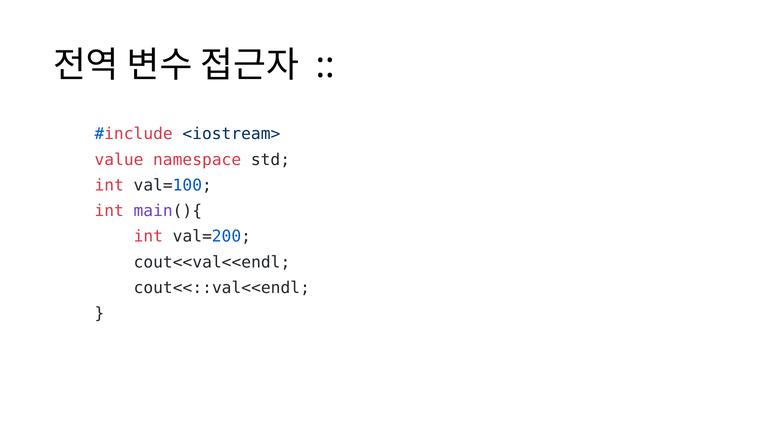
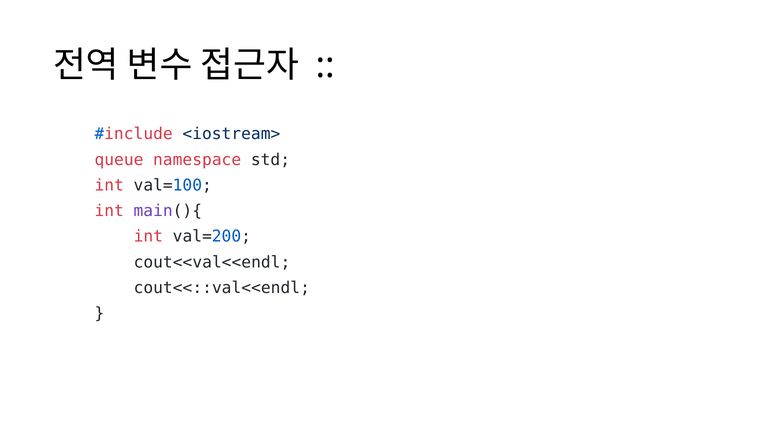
value: value -> queue (119, 160)
